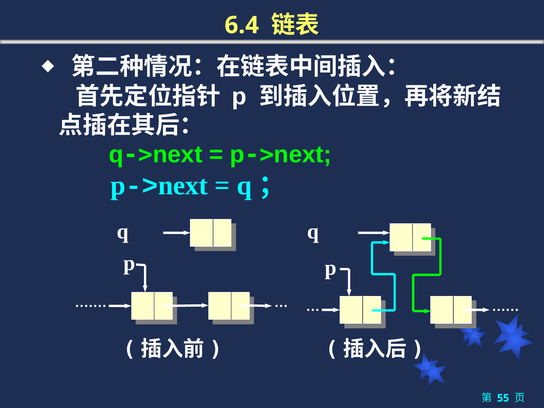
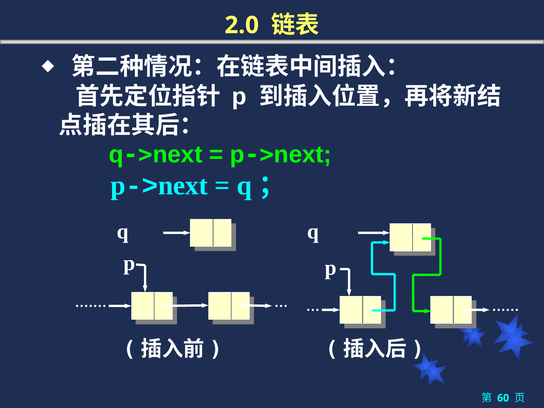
6.4: 6.4 -> 2.0 (242, 25)
55: 55 -> 60 (503, 398)
